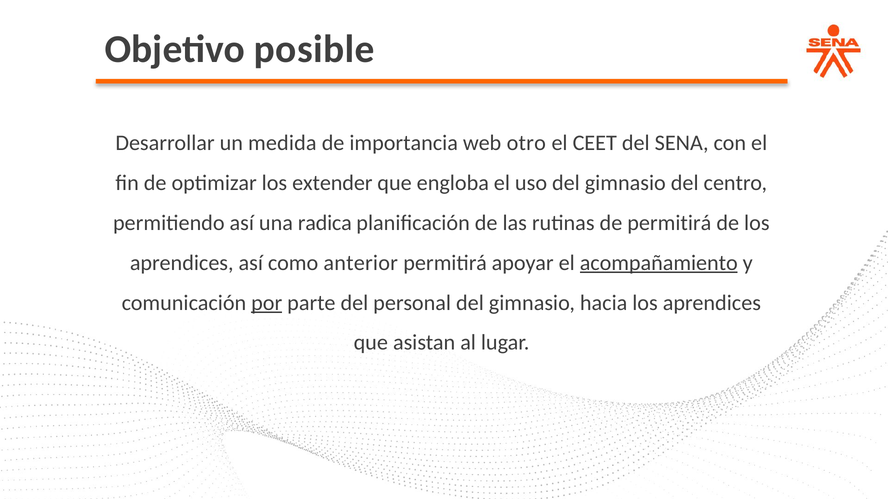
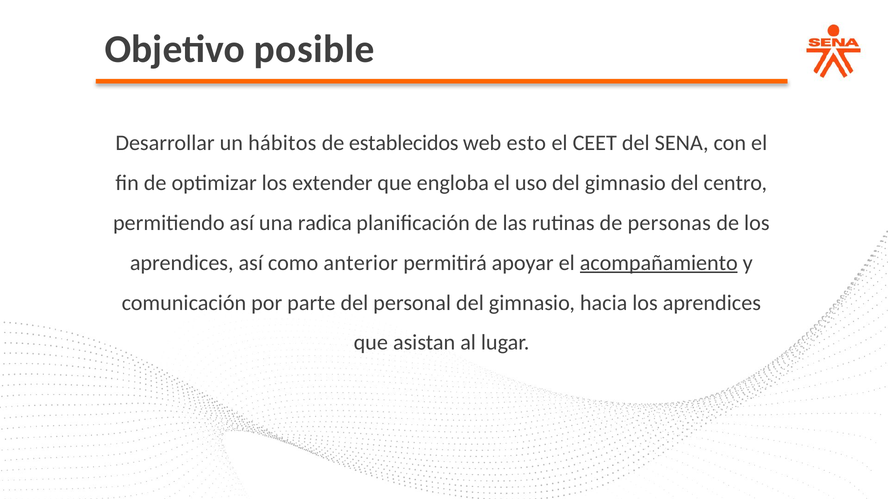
medida: medida -> hábitos (282, 143)
importancia: importancia -> establecidos (404, 143)
otro: otro -> esto (526, 143)
de permitirá: permitirá -> personas (669, 223)
por underline: present -> none (267, 303)
